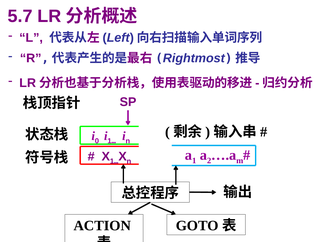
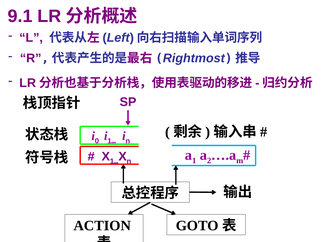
5.7: 5.7 -> 9.1 (20, 16)
